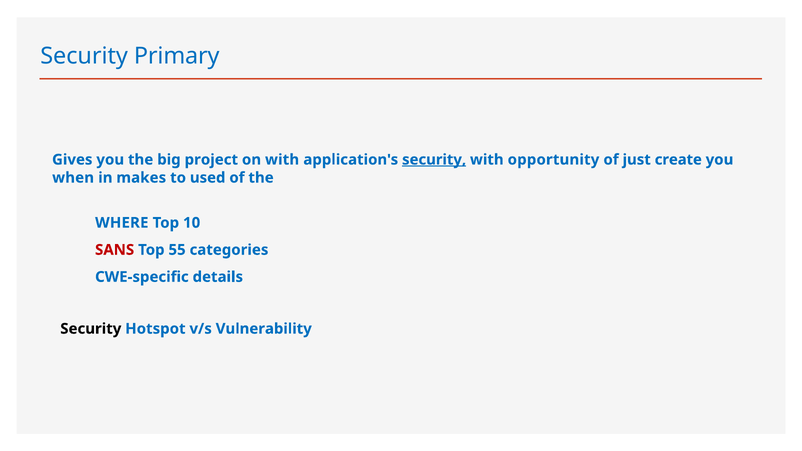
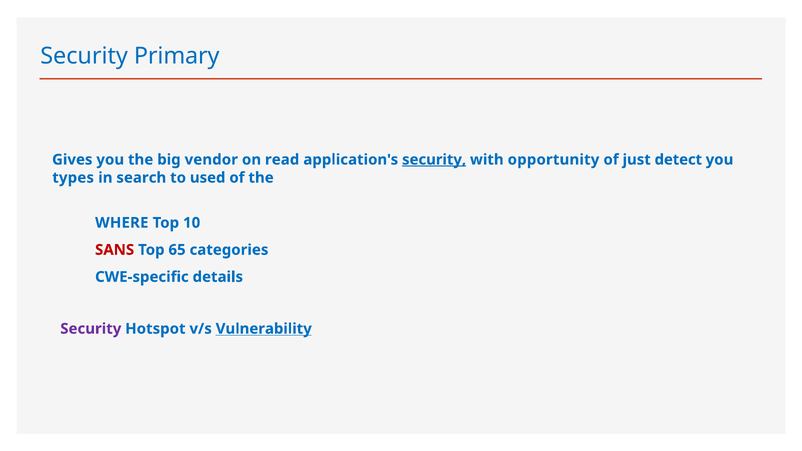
project: project -> vendor (211, 160)
on with: with -> read (282, 160)
create: create -> detect (678, 160)
when: when -> types (73, 178)
makes: makes -> search (141, 178)
55: 55 -> 65 (177, 250)
Security colour: black -> purple (91, 329)
Vulnerability underline: none -> present (264, 329)
